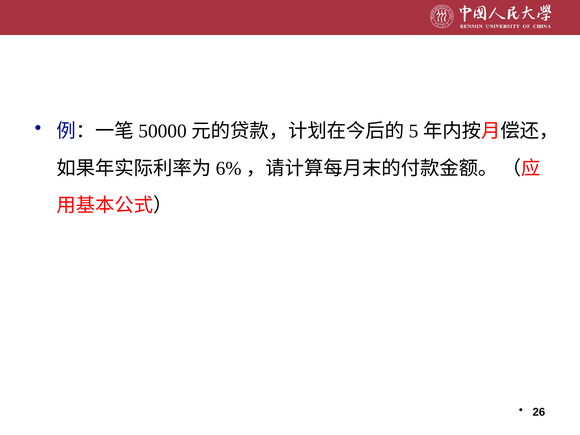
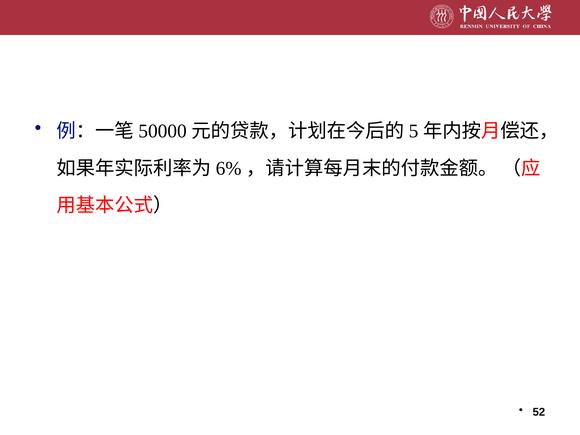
26: 26 -> 52 (539, 412)
